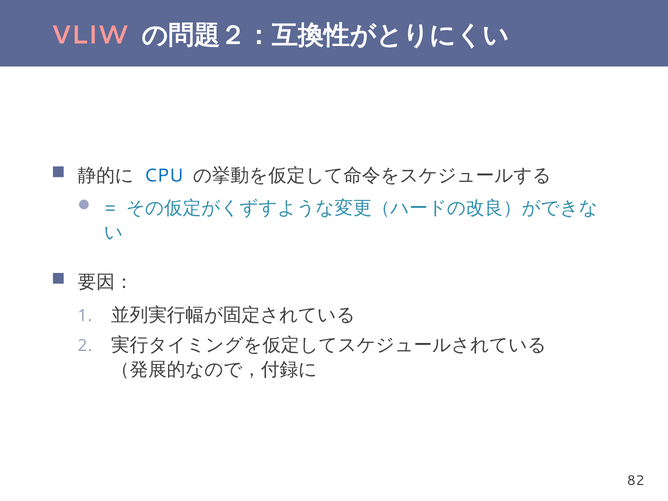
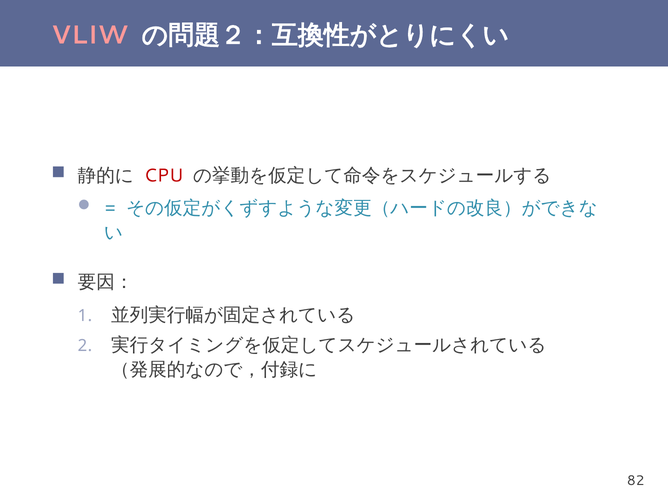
CPU colour: blue -> red (164, 175)
